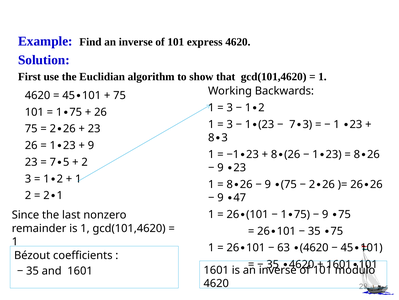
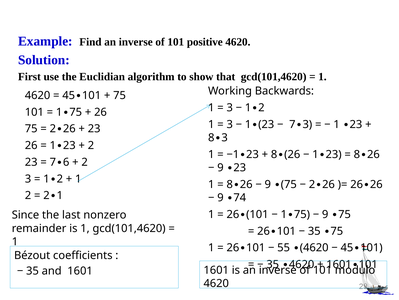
express: express -> positive (205, 42)
9: 9 -> 2 (91, 145)
5: 5 -> 6 (66, 162)
47: 47 -> 74 (240, 197)
63: 63 -> 55 (284, 247)
